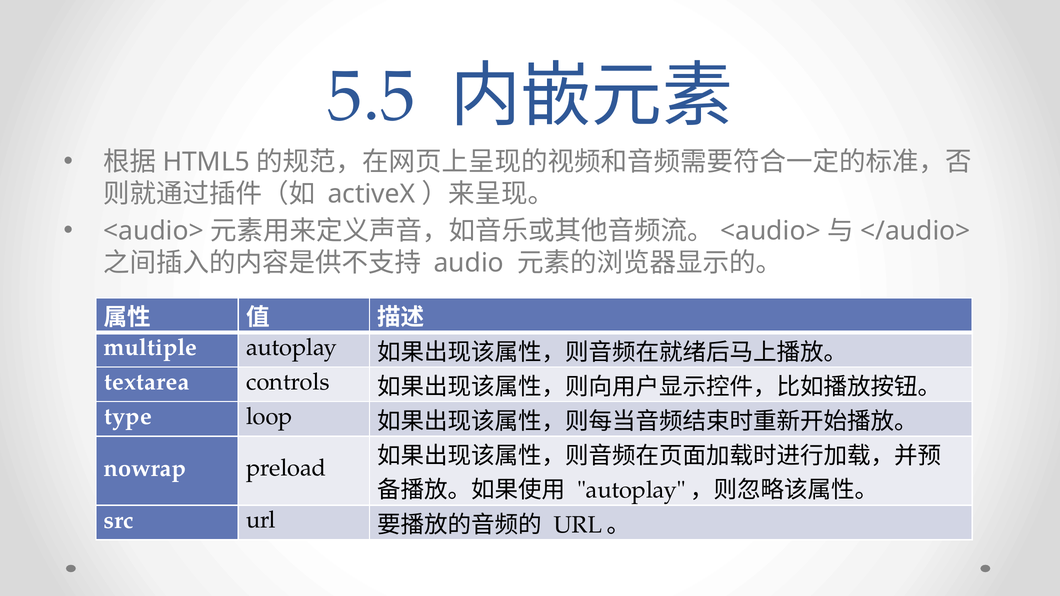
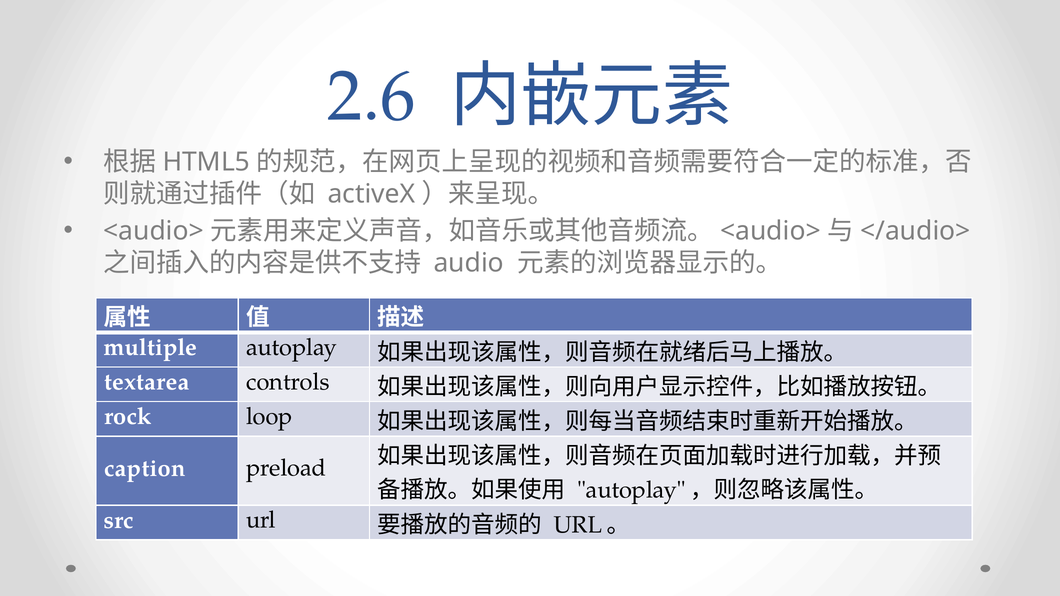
5.5: 5.5 -> 2.6 (371, 96)
type: type -> rock (128, 417)
nowrap: nowrap -> caption (145, 469)
